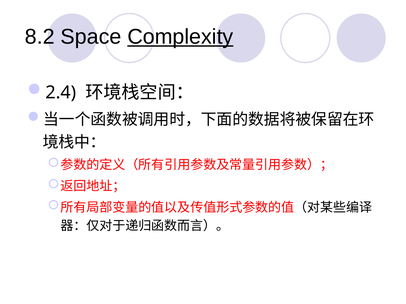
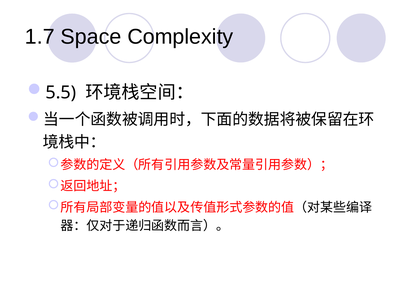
8.2: 8.2 -> 1.7 (40, 37)
Complexity underline: present -> none (180, 37)
2.4: 2.4 -> 5.5 (61, 93)
